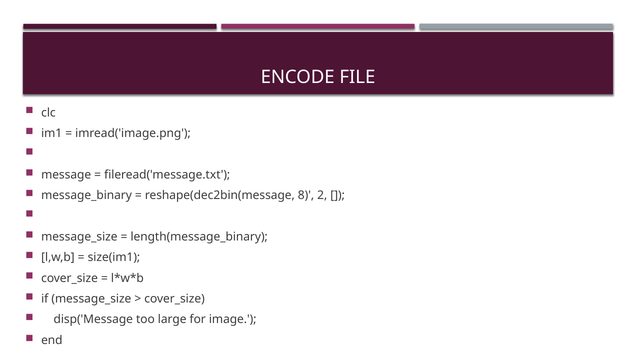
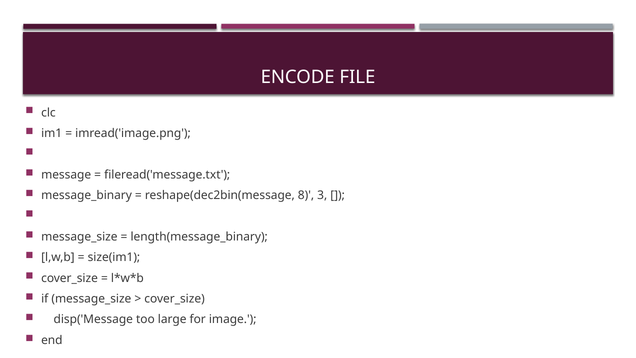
2: 2 -> 3 (322, 195)
